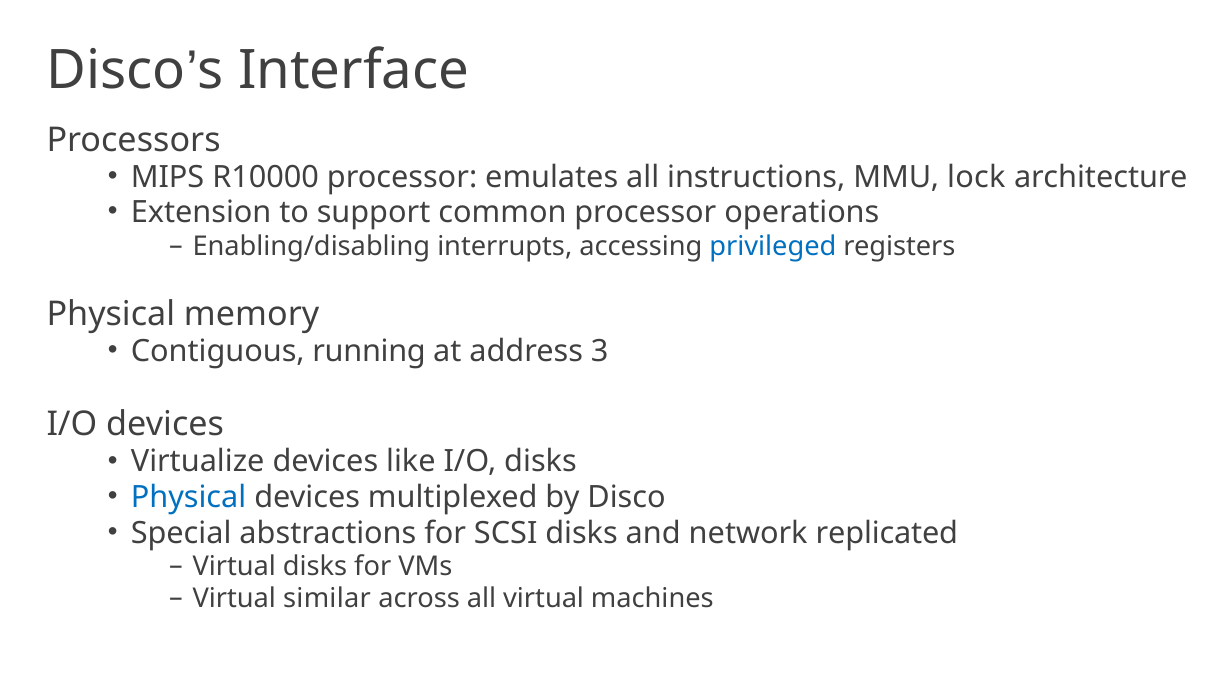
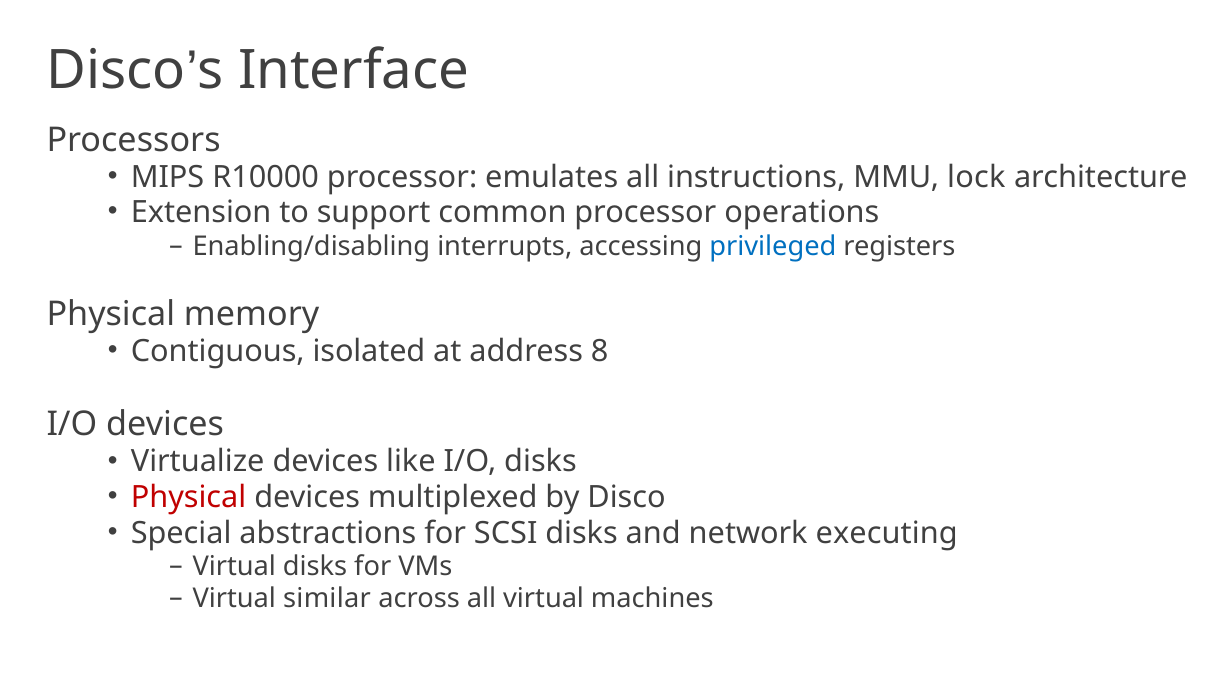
running: running -> isolated (369, 351)
3: 3 -> 8 (600, 351)
Physical colour: blue -> red (189, 498)
replicated: replicated -> executing (887, 533)
